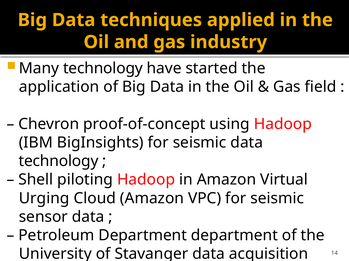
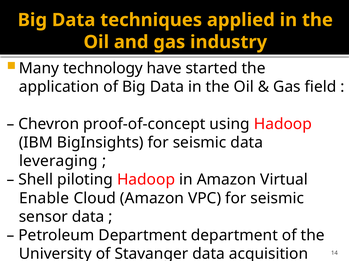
technology: technology -> leveraging (58, 162)
Urging: Urging -> Enable (44, 199)
